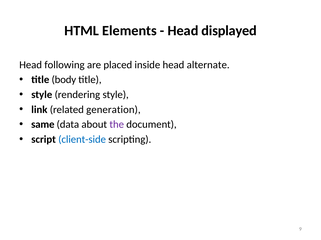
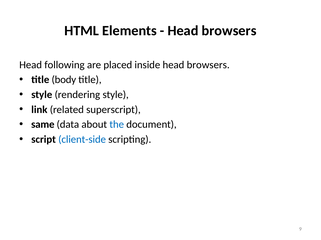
displayed: displayed -> browsers (229, 31)
inside head alternate: alternate -> browsers (208, 65)
generation: generation -> superscript (113, 110)
the colour: purple -> blue (117, 125)
